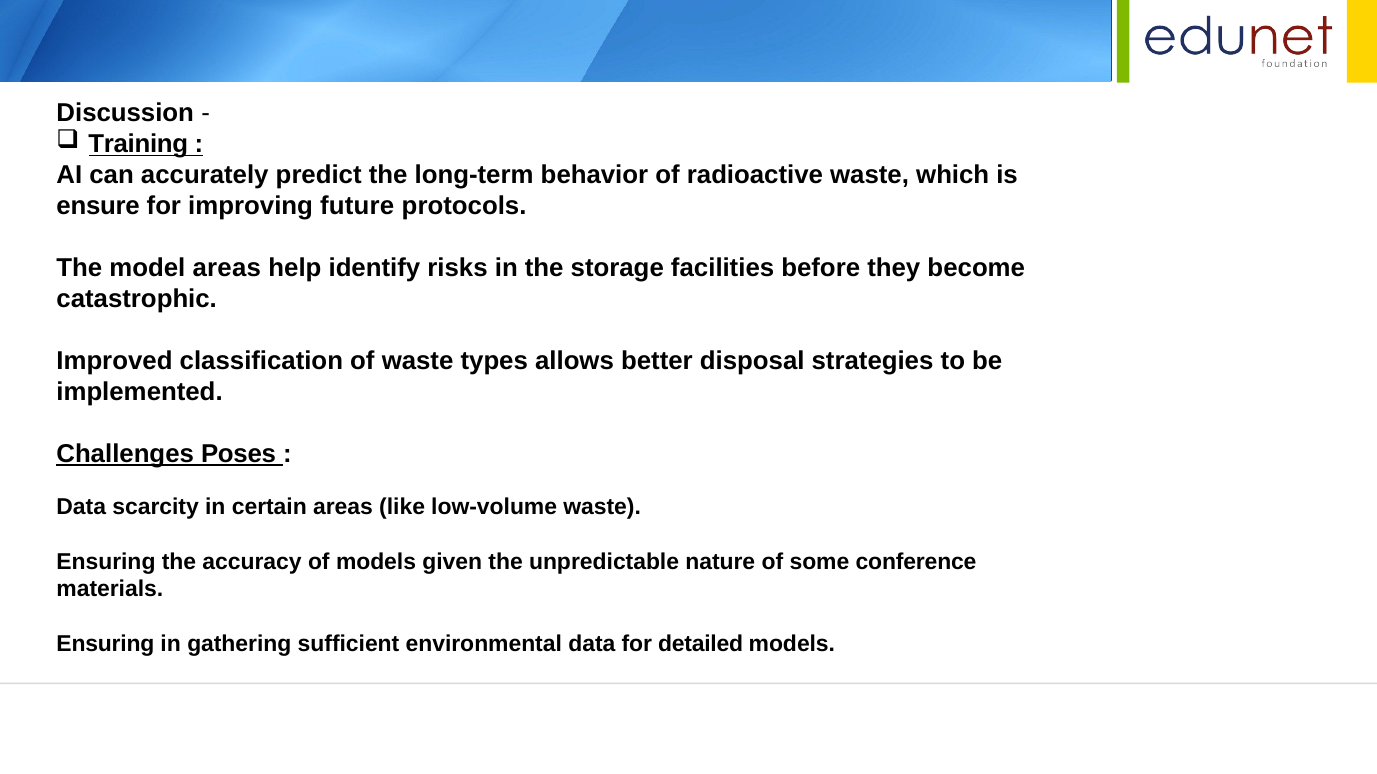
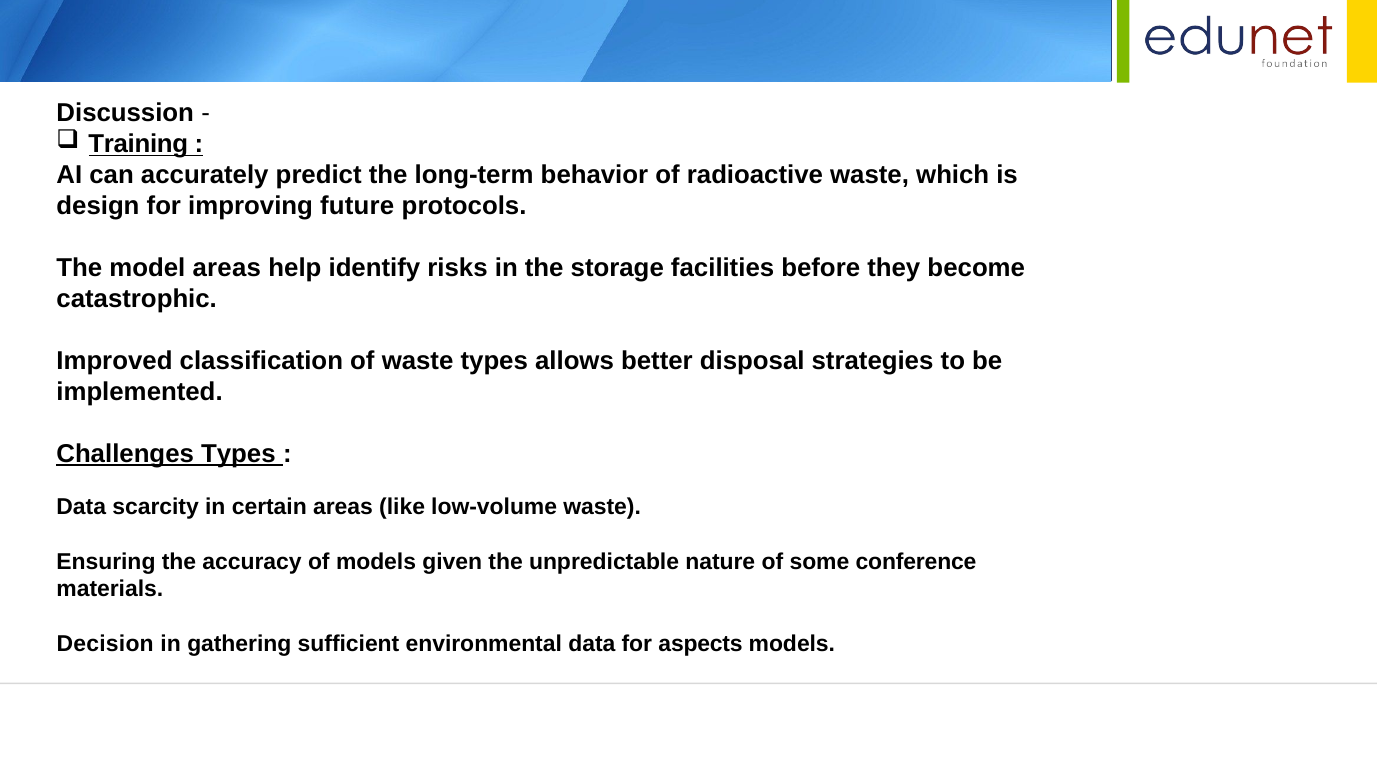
ensure: ensure -> design (98, 206)
Challenges Poses: Poses -> Types (238, 454)
Ensuring: Ensuring -> Decision (105, 645)
detailed: detailed -> aspects (701, 645)
